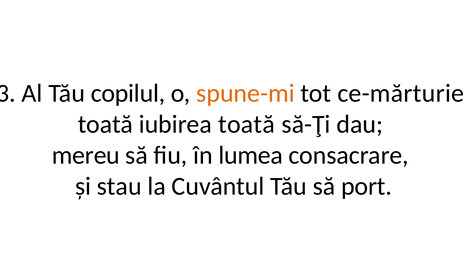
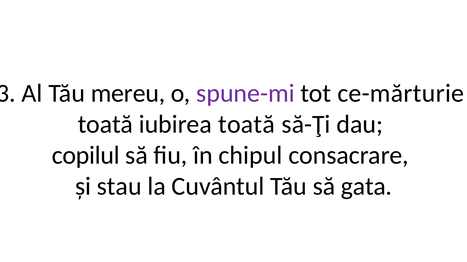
copilul: copilul -> mereu (128, 93)
spune-mi colour: orange -> purple (245, 93)
mereu: mereu -> copilul (86, 156)
lumea: lumea -> chipul (251, 156)
port: port -> gata (367, 187)
